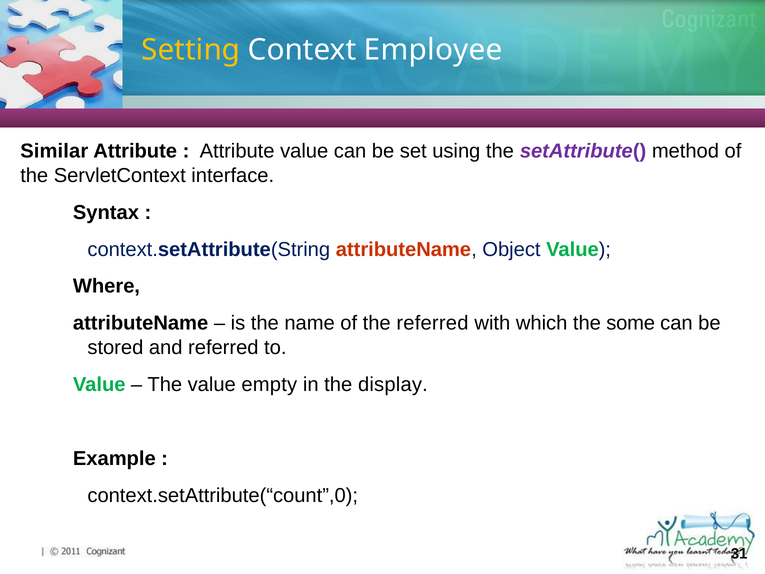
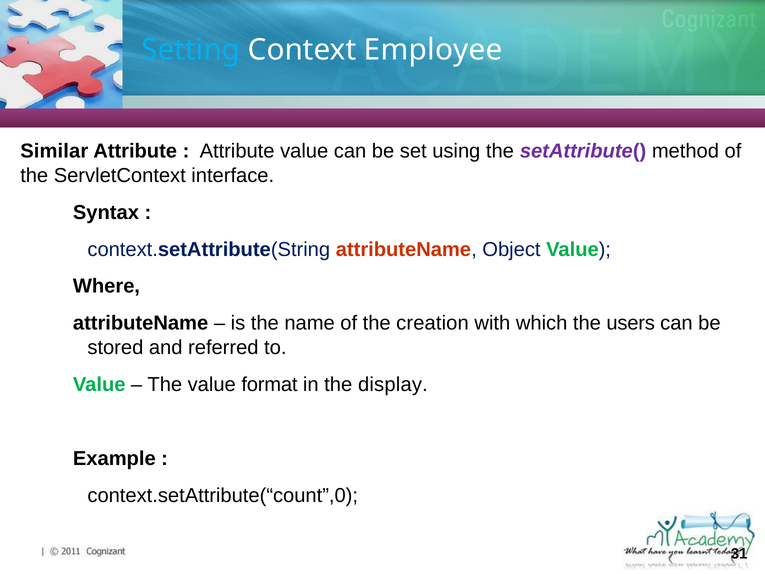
Setting colour: yellow -> light blue (191, 50)
the referred: referred -> creation (432, 323)
some: some -> users (631, 323)
empty: empty -> format (269, 384)
